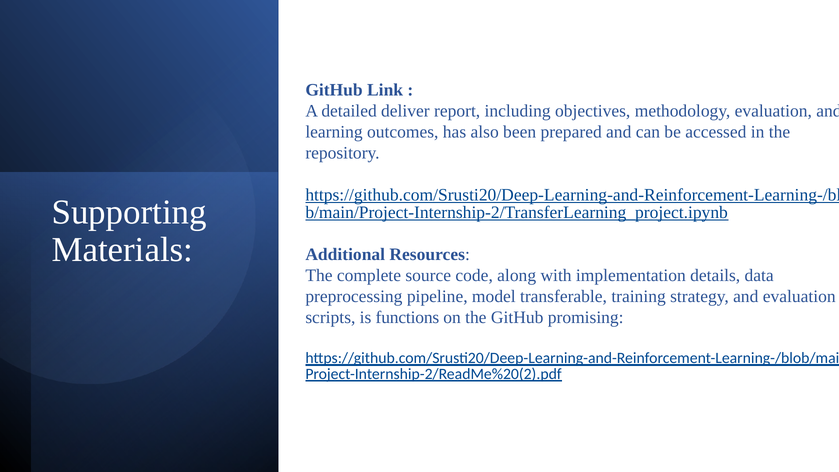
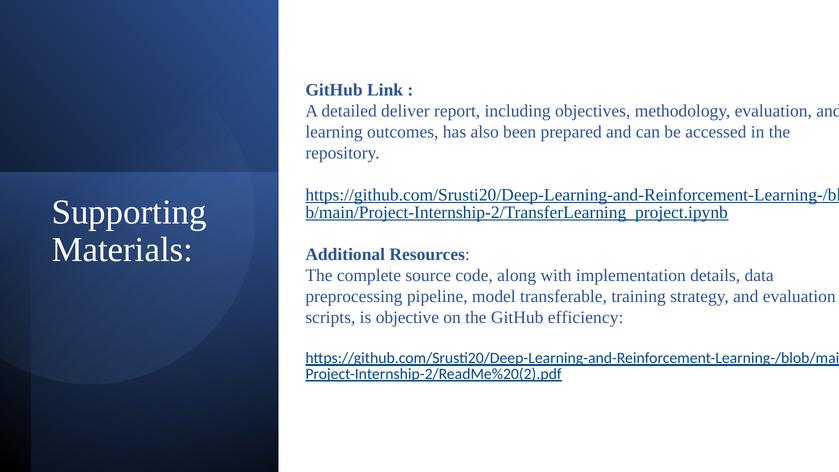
functions: functions -> objective (407, 317)
promising: promising -> efficiency (586, 317)
